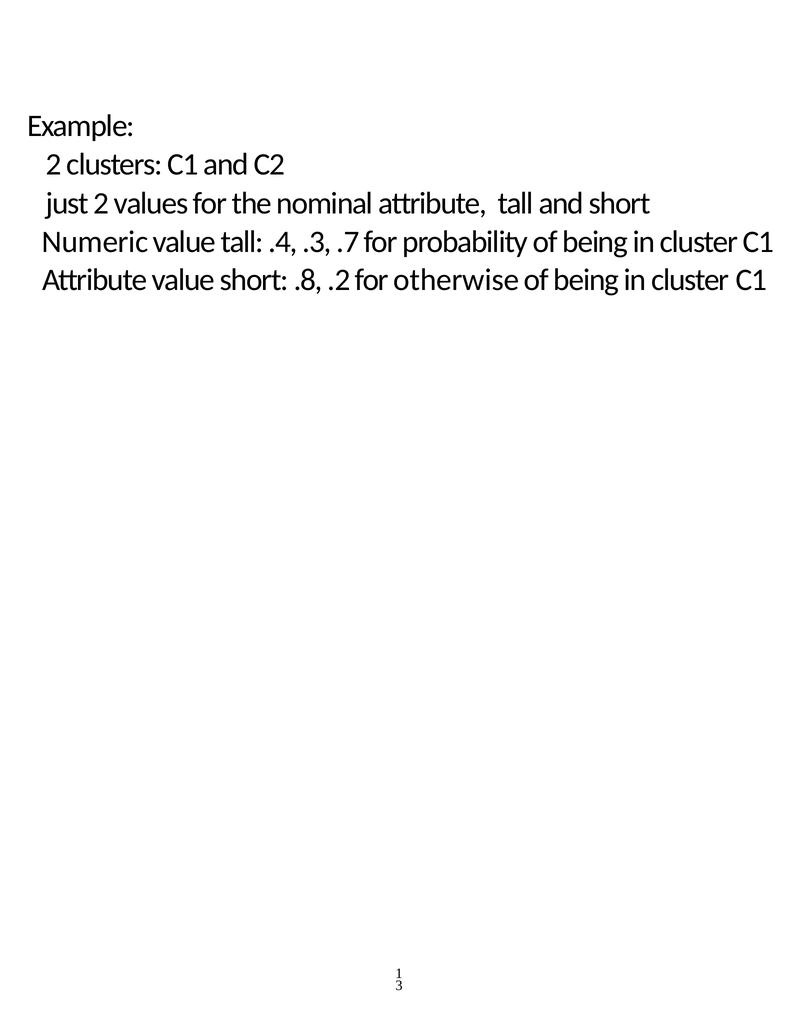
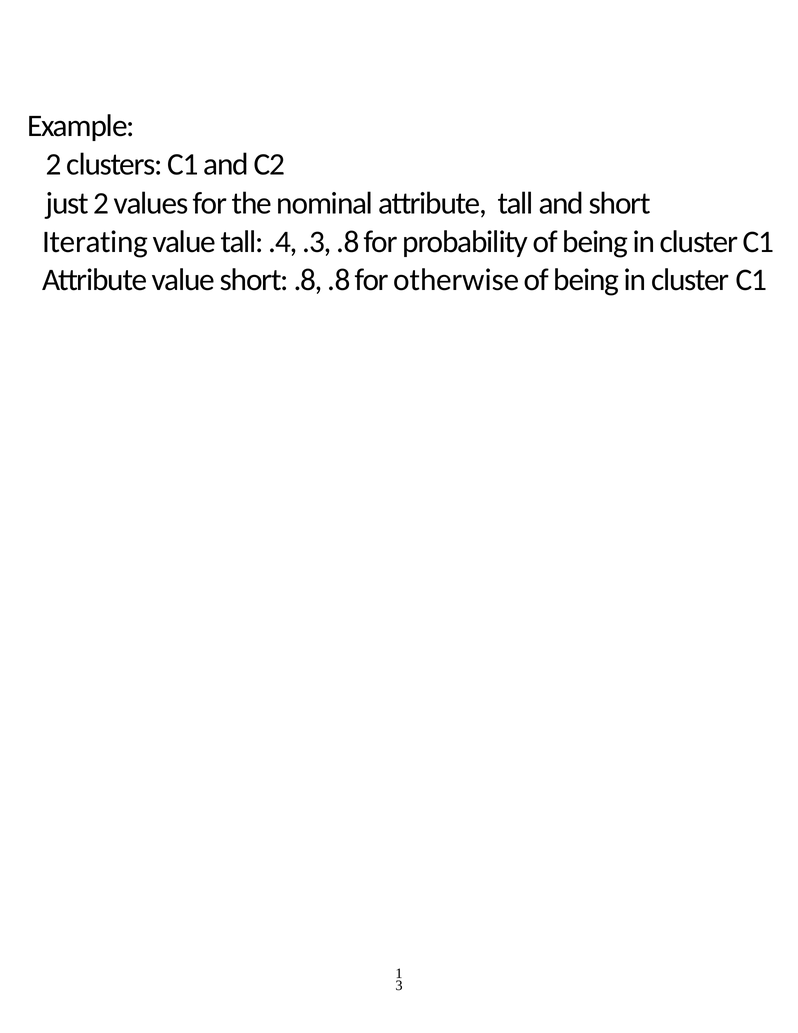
Numeric: Numeric -> Iterating (95, 242)
.3 .7: .7 -> .8 (348, 242)
.8 .2: .2 -> .8 (339, 280)
